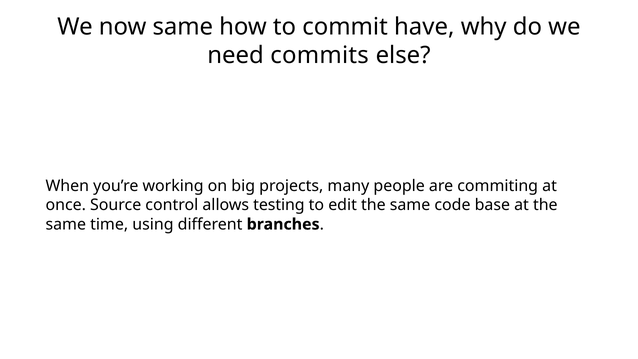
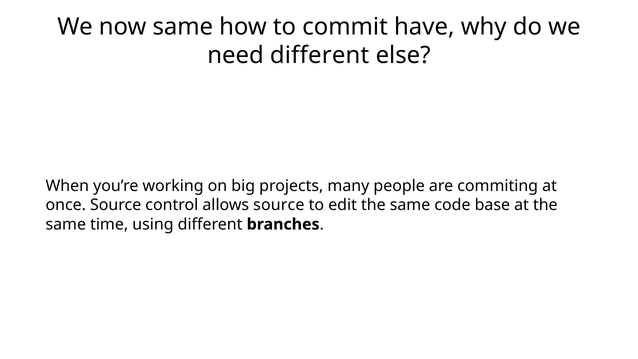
need commits: commits -> different (320, 55)
allows testing: testing -> source (279, 205)
